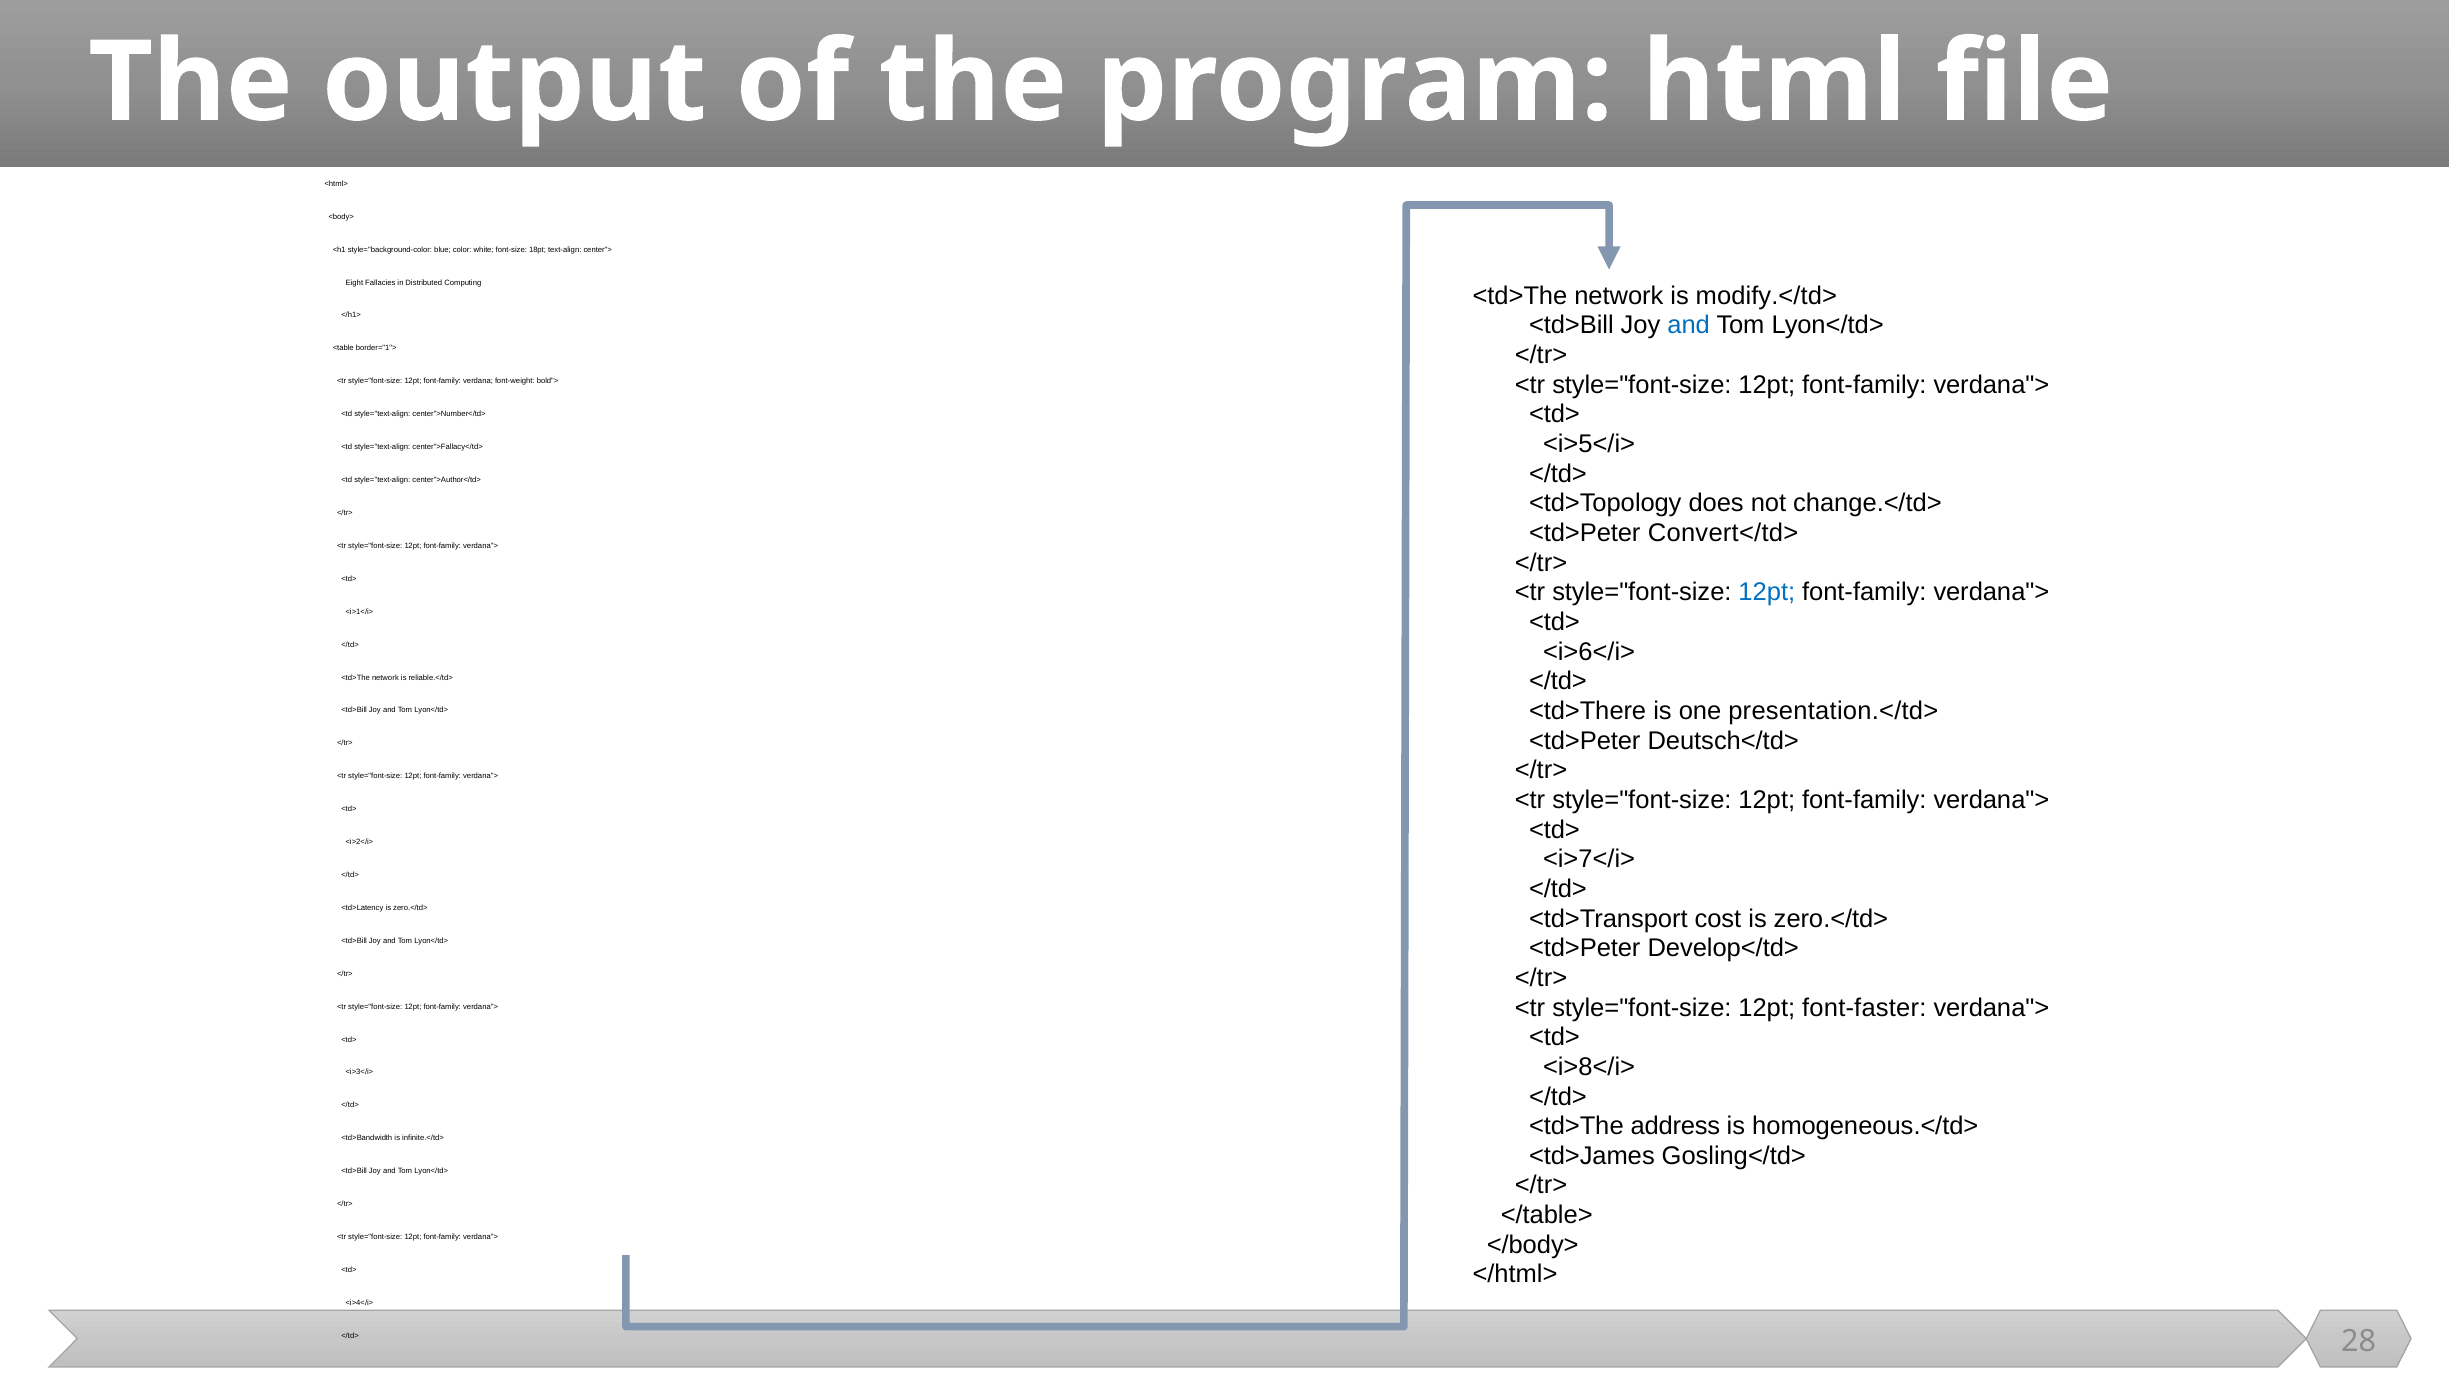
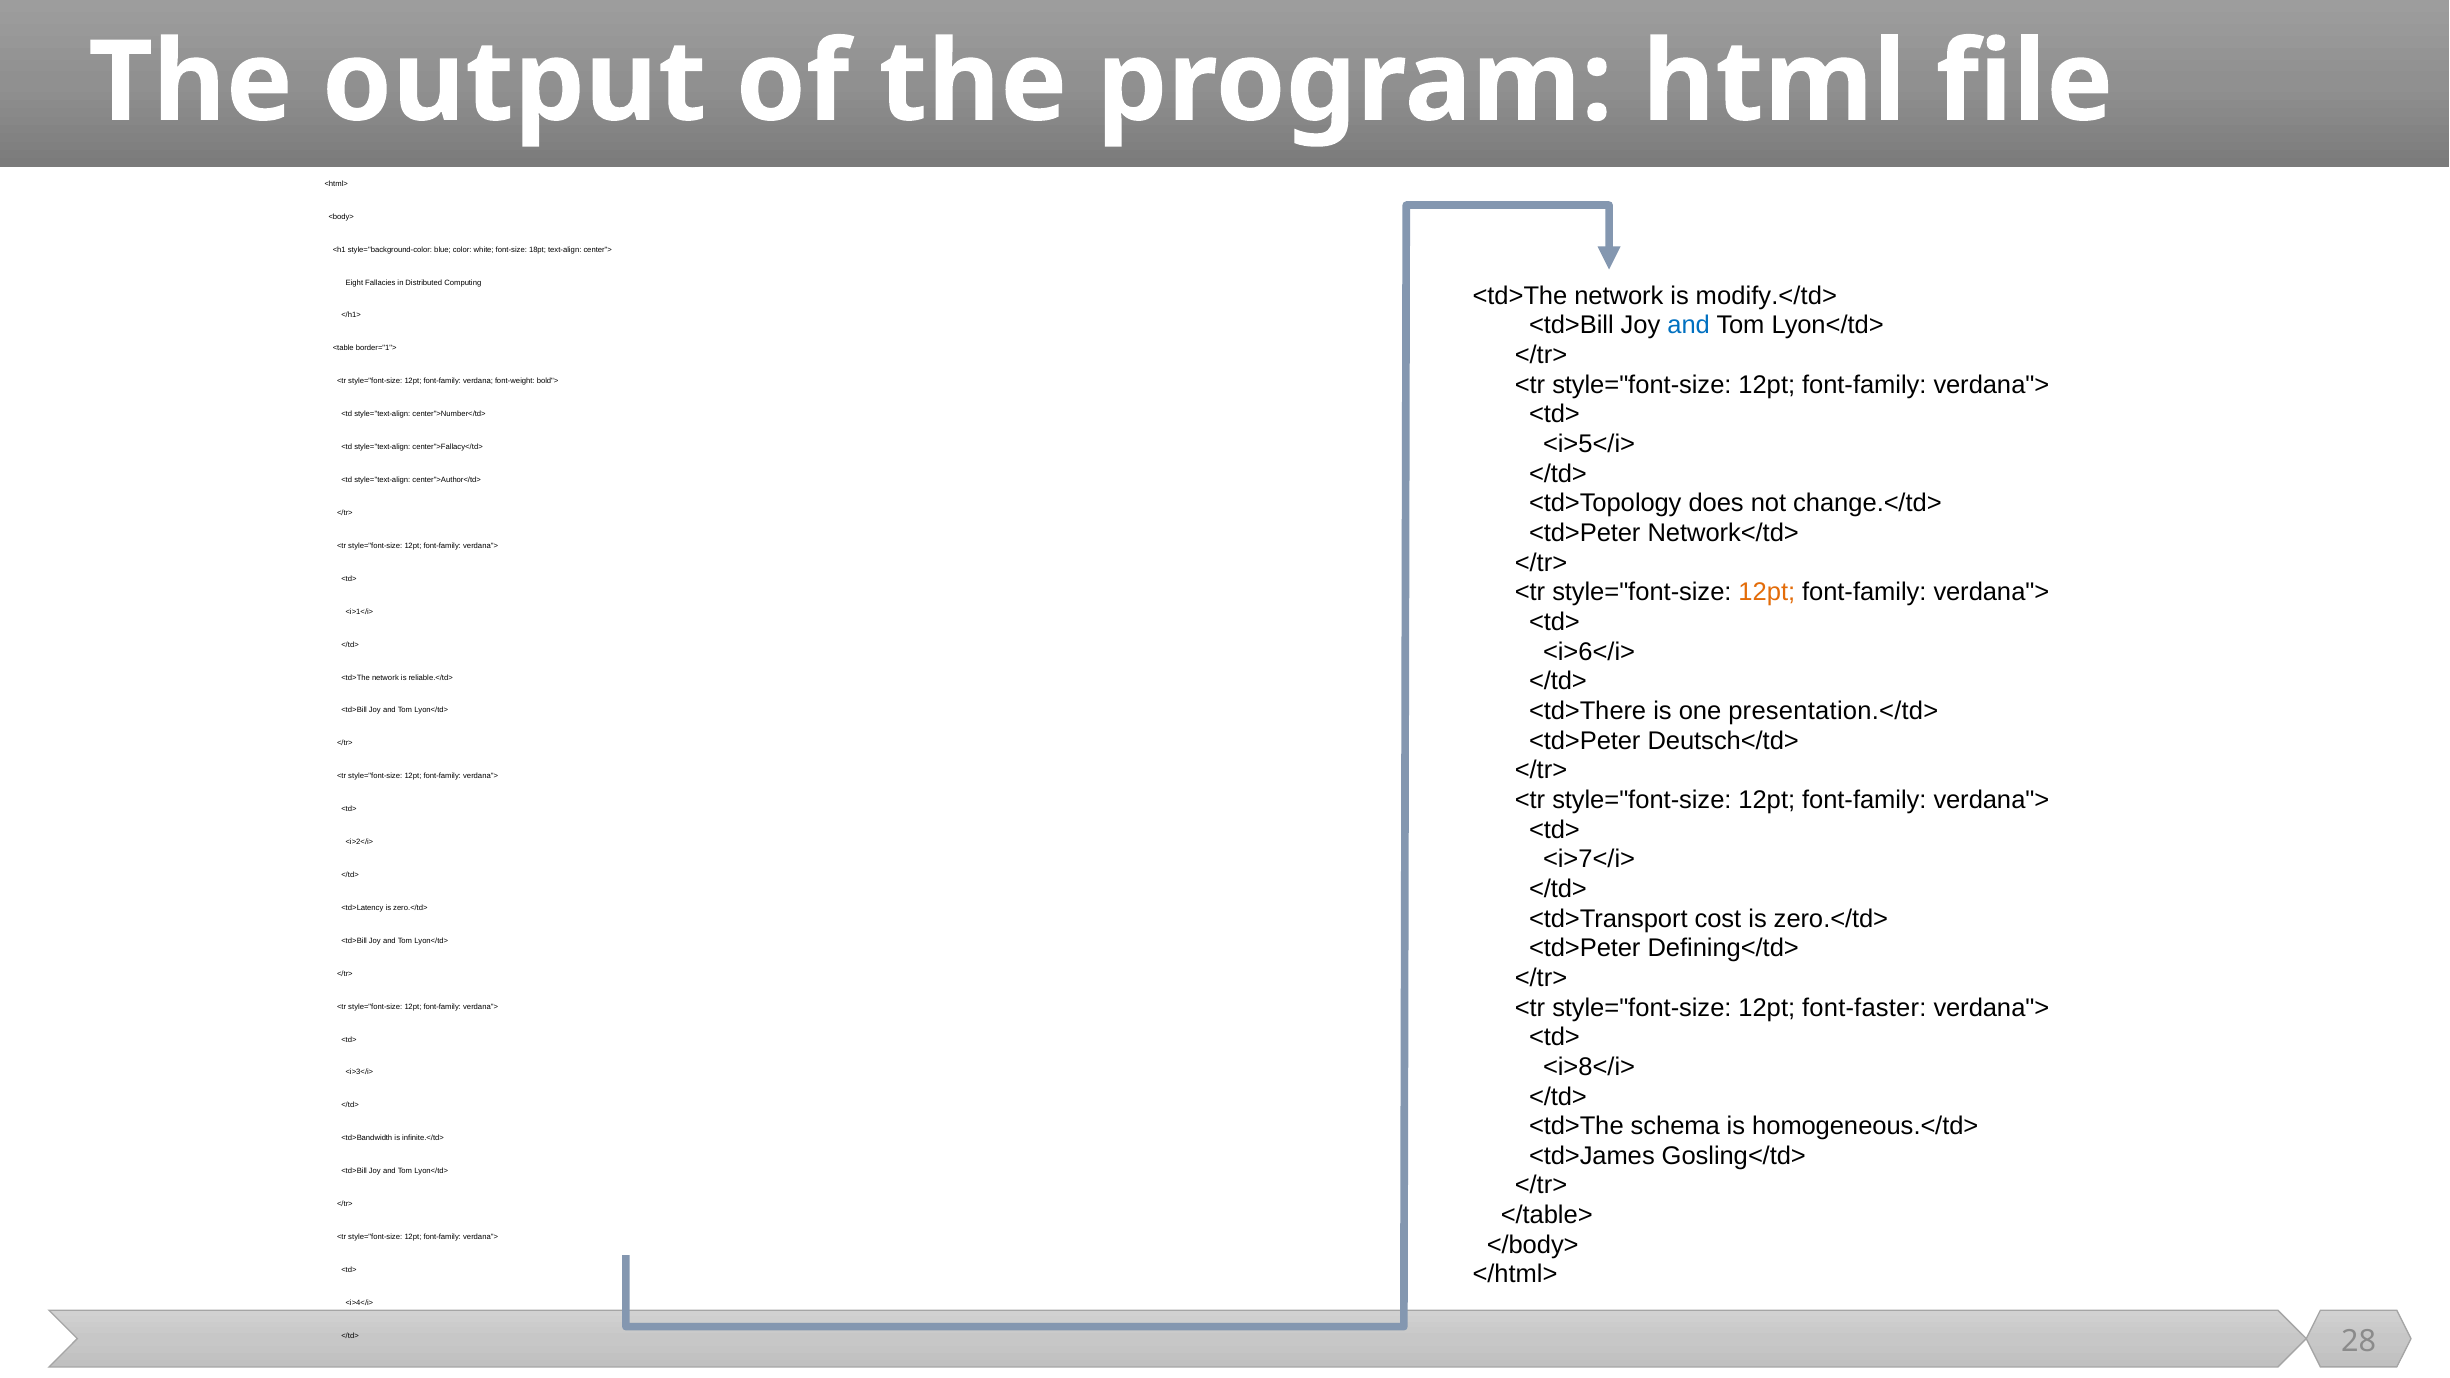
Convert</td>: Convert</td> -> Network</td> (1723, 533)
12pt colour: blue -> orange (1767, 592)
Develop</td>: Develop</td> -> Defining</td> (1723, 948)
address: address -> schema (1675, 1126)
